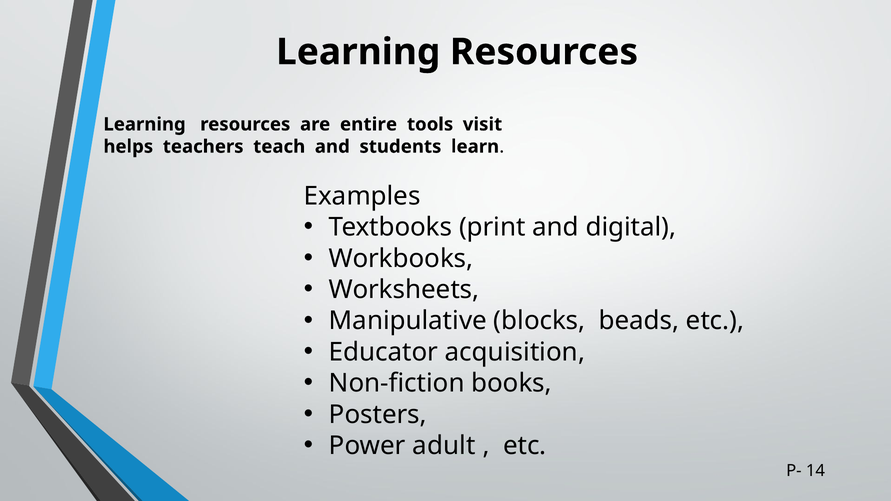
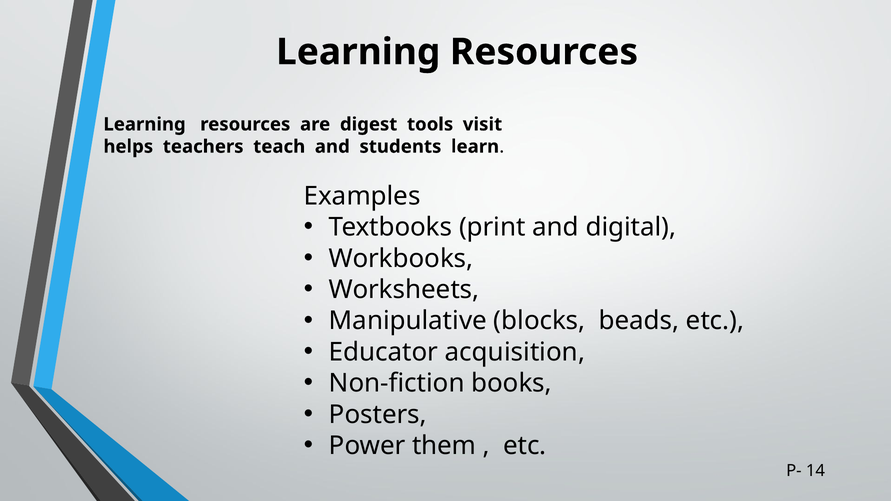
entire: entire -> digest (369, 124)
adult: adult -> them (444, 446)
